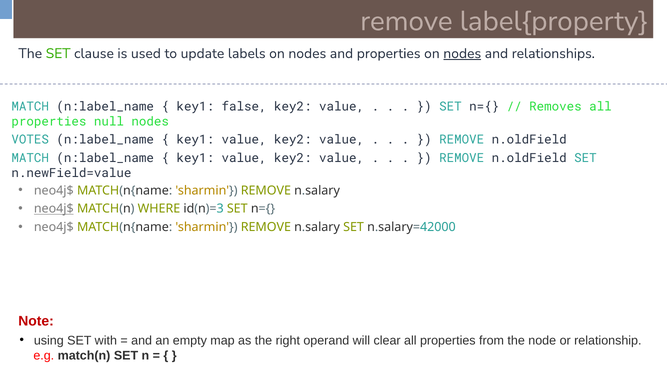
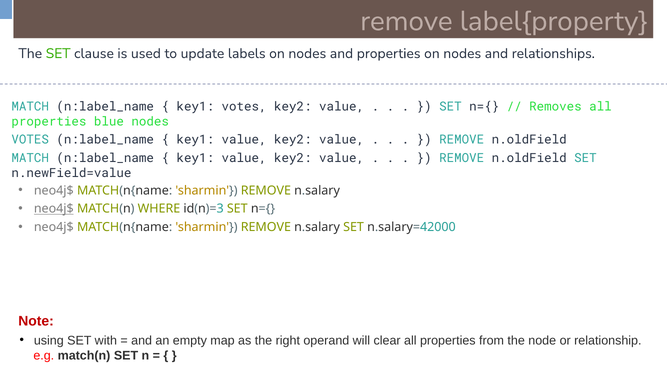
nodes underline: present -> none (462, 53)
key1 false: false -> votes (244, 107)
null: null -> blue (109, 122)
